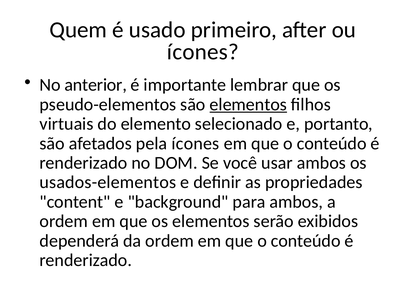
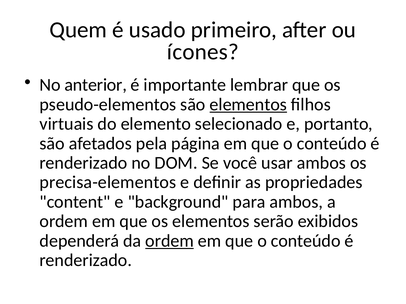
pela ícones: ícones -> página (196, 144)
usados-elementos: usados-elementos -> precisa-elementos (108, 183)
ordem underline: none -> present (170, 241)
